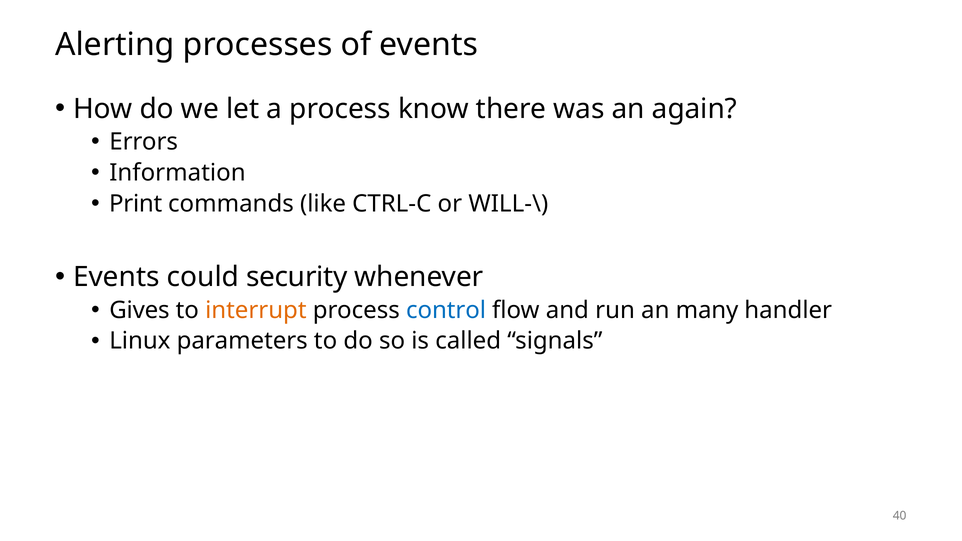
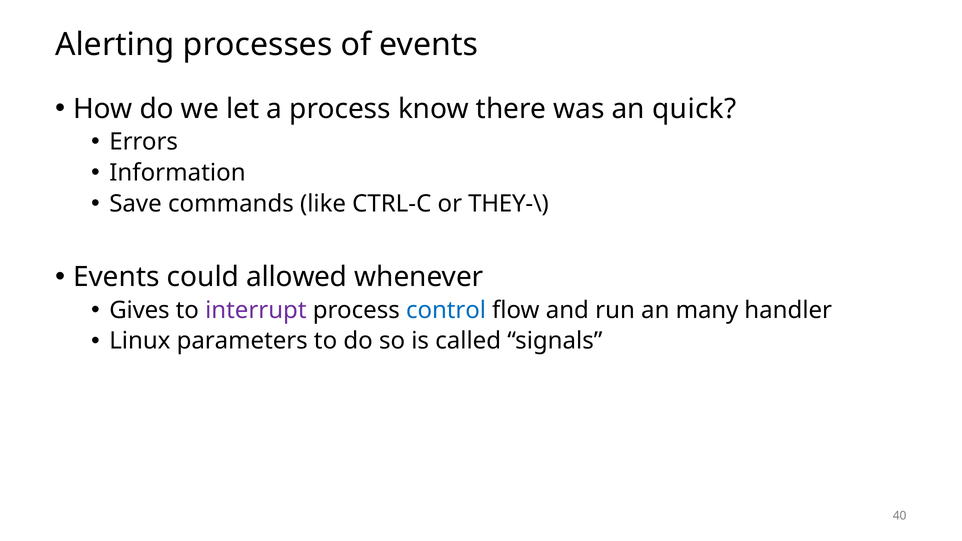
again: again -> quick (694, 109)
Print: Print -> Save (136, 204)
WILL-\: WILL-\ -> THEY-\ (508, 204)
security: security -> allowed (297, 277)
interrupt colour: orange -> purple (256, 310)
